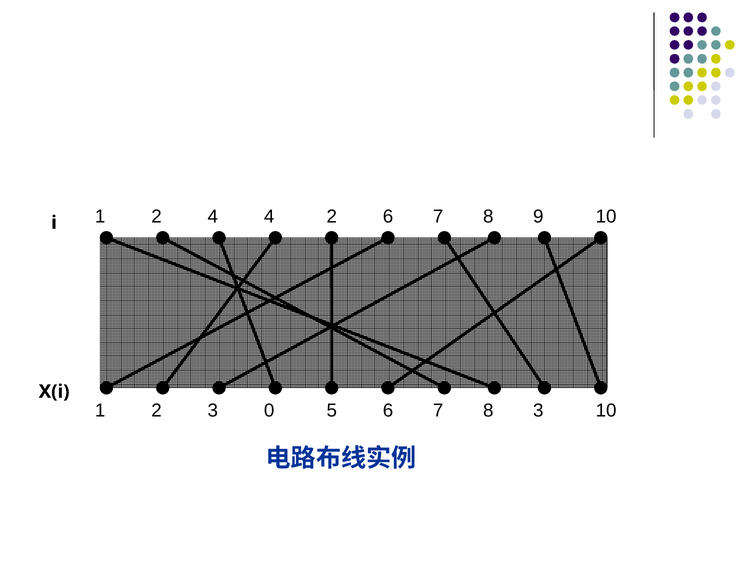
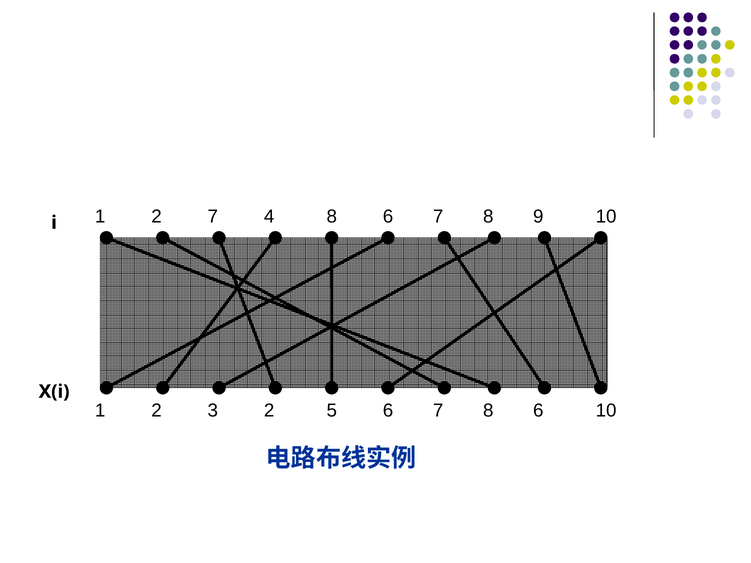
2 4: 4 -> 7 (213, 217)
4 2: 2 -> 8 (332, 217)
3 0: 0 -> 2 (269, 411)
7 8 3: 3 -> 6 (538, 411)
